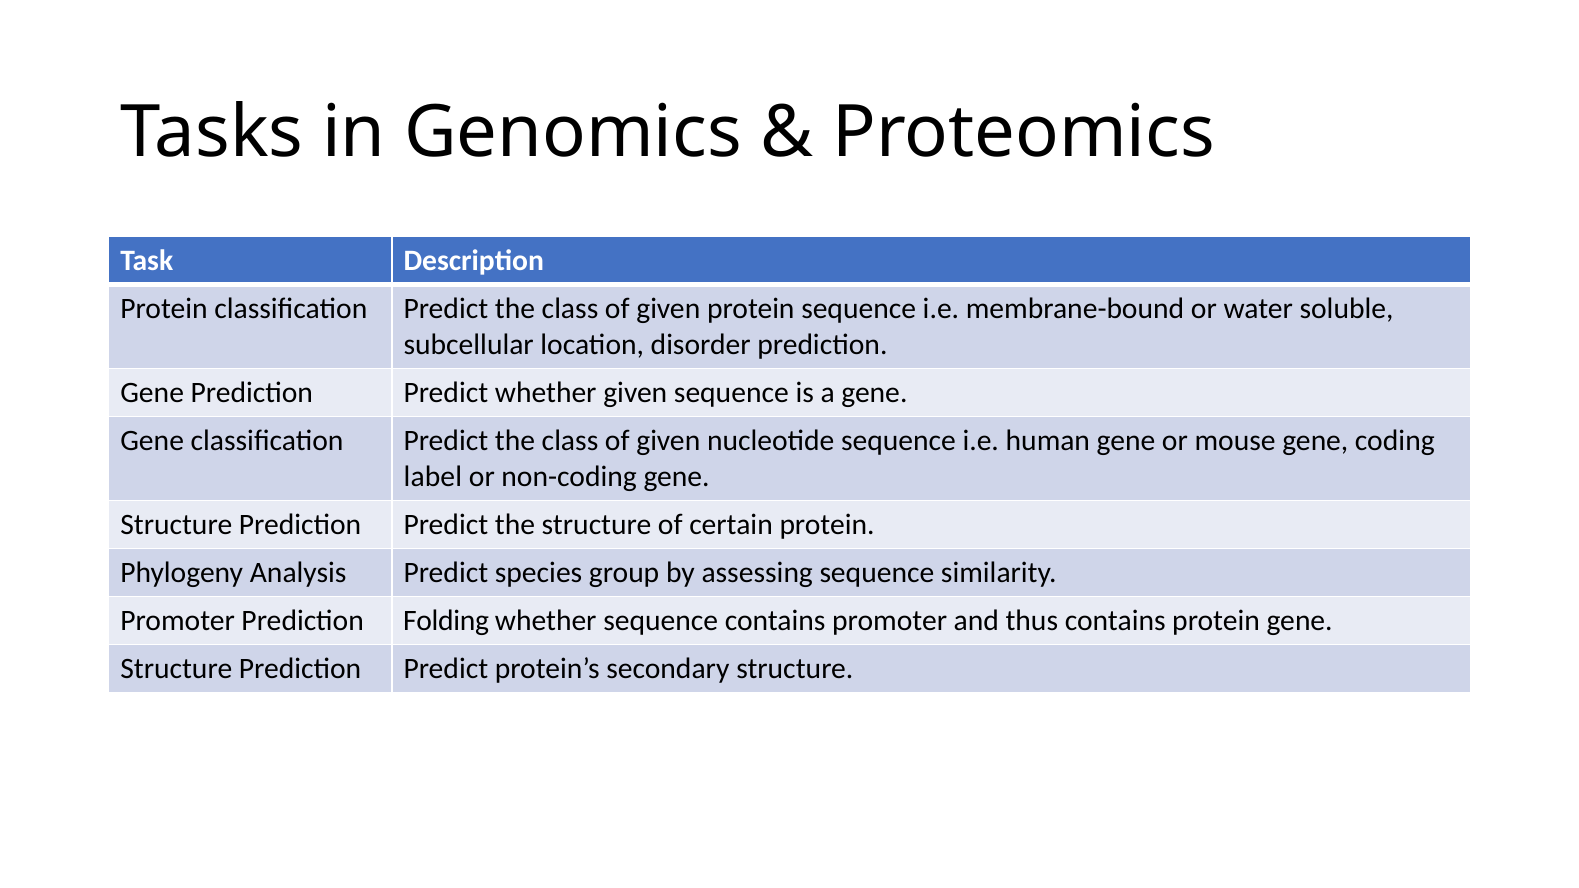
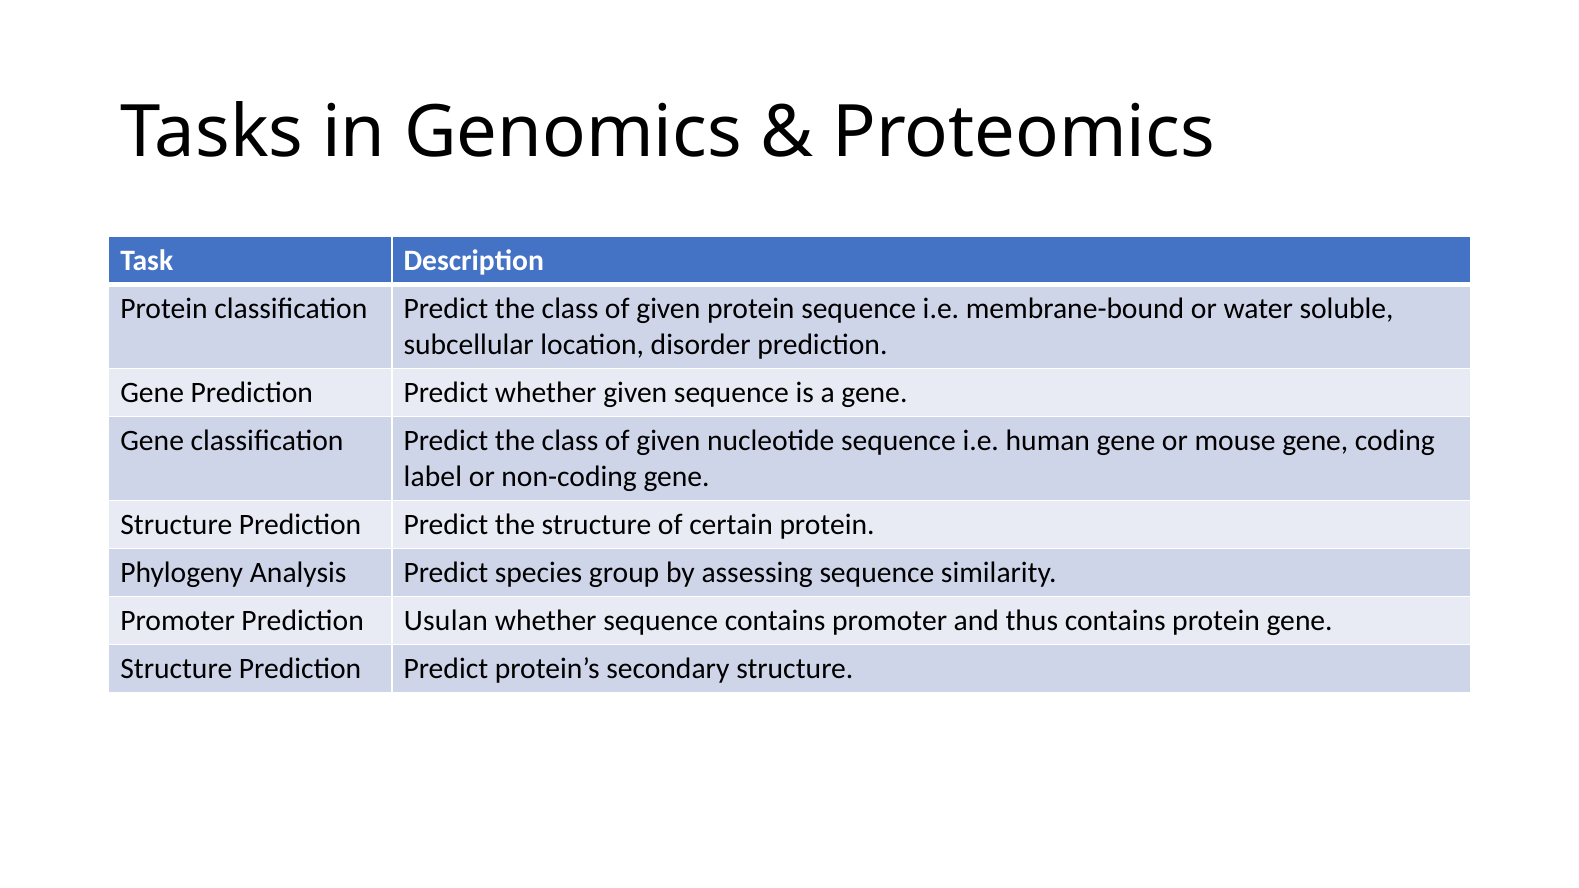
Folding: Folding -> Usulan (446, 621)
